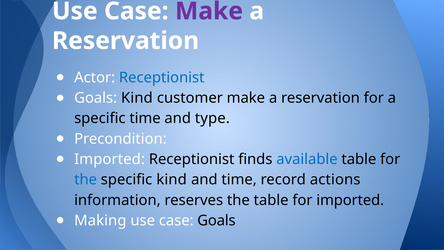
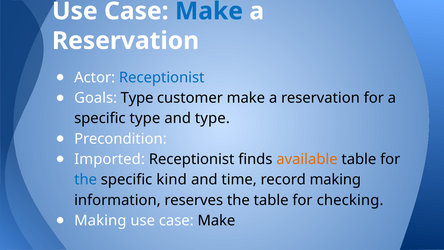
Make colour: purple -> blue (209, 11)
Goals Kind: Kind -> Type (137, 98)
specific time: time -> type (145, 118)
available colour: blue -> orange (307, 159)
record actions: actions -> making (335, 180)
for imported: imported -> checking (350, 200)
Goals: Goals -> Make (216, 220)
